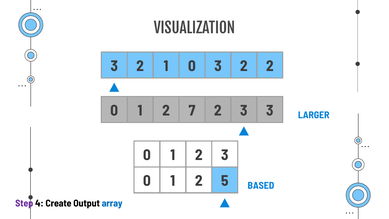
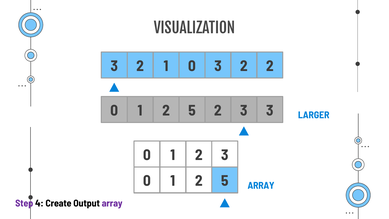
7: 7 -> 5 (192, 110)
5 BASED: BASED -> ARRAY (261, 185)
array colour: blue -> purple (112, 203)
